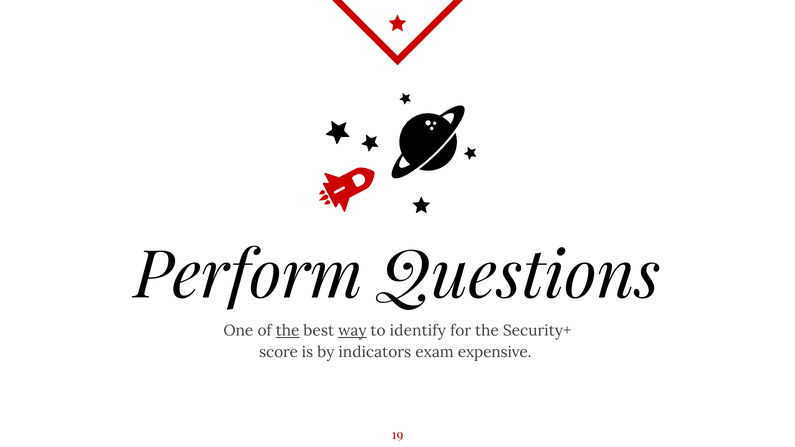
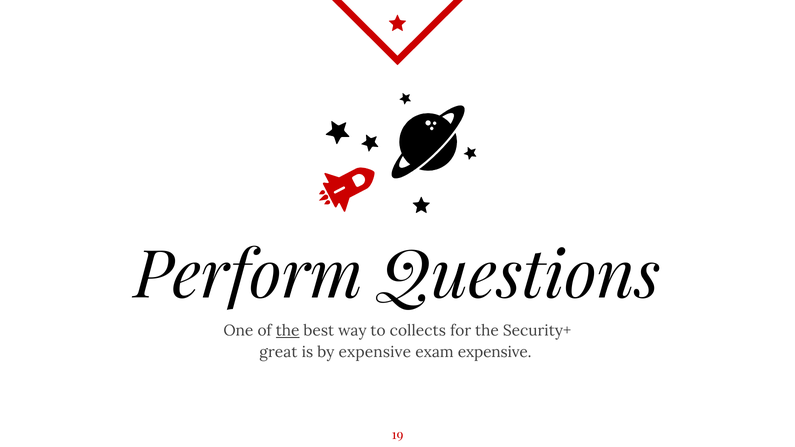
way underline: present -> none (352, 331)
identify: identify -> collects (418, 331)
score: score -> great (278, 352)
by indicators: indicators -> expensive (375, 352)
